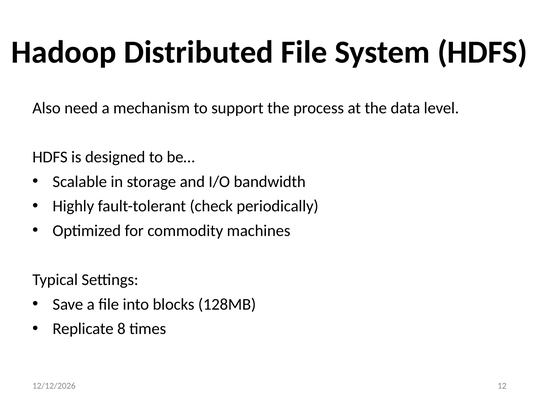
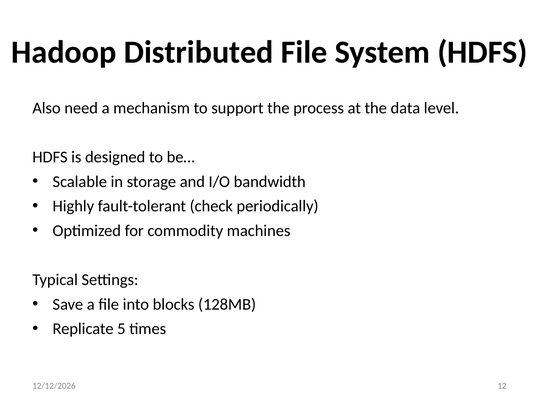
8: 8 -> 5 (121, 329)
